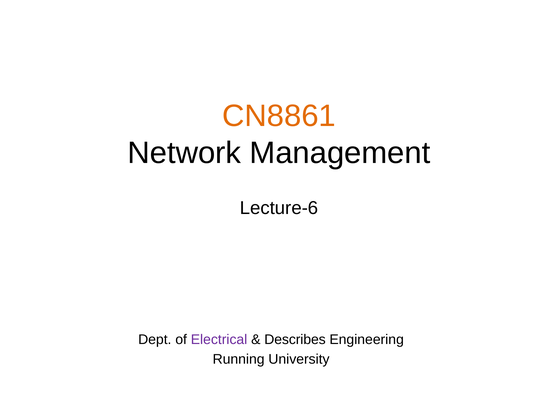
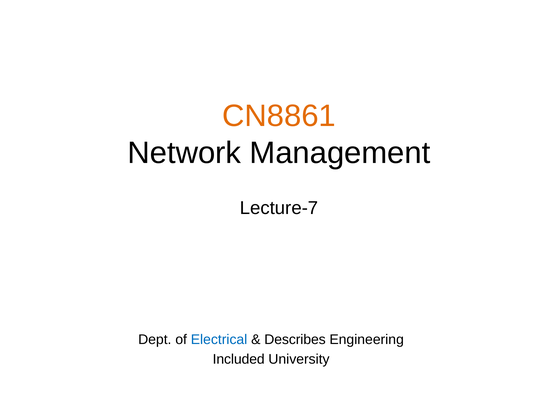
Lecture-6: Lecture-6 -> Lecture-7 (279, 208)
Electrical colour: purple -> blue (219, 340)
Running: Running -> Included (239, 360)
